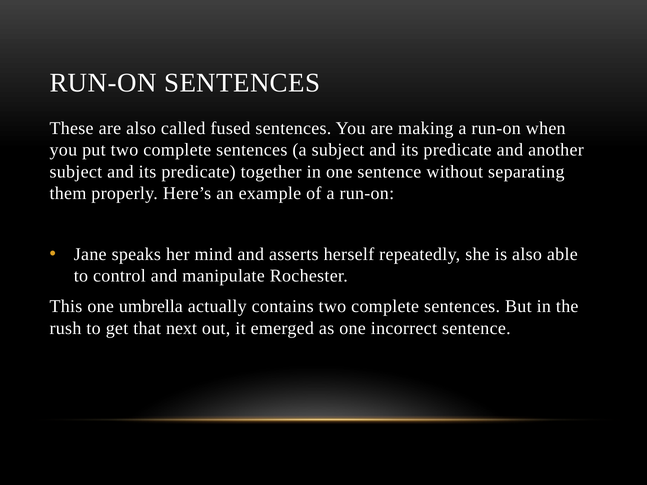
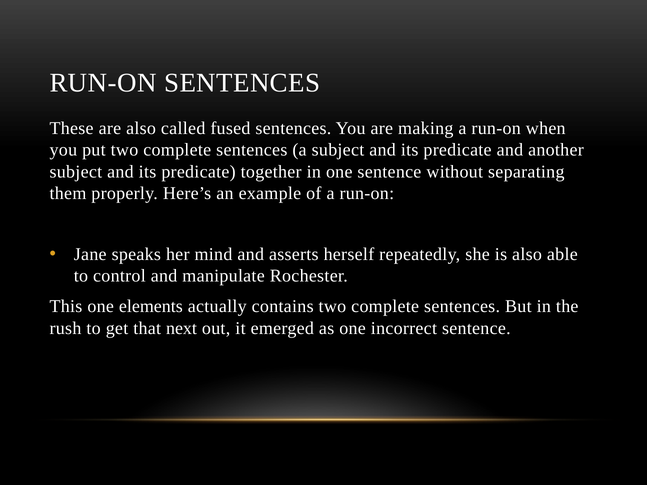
umbrella: umbrella -> elements (151, 307)
